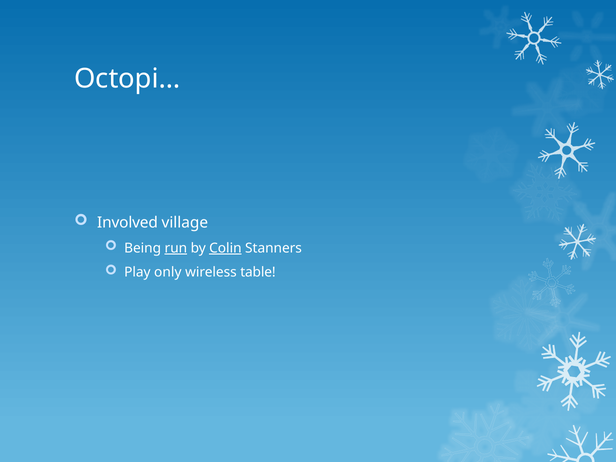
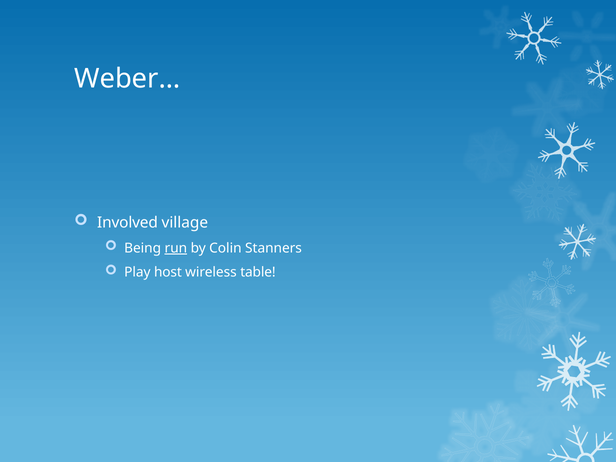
Octopi…: Octopi… -> Weber… (127, 79)
Colin underline: present -> none (225, 248)
only: only -> host (168, 272)
